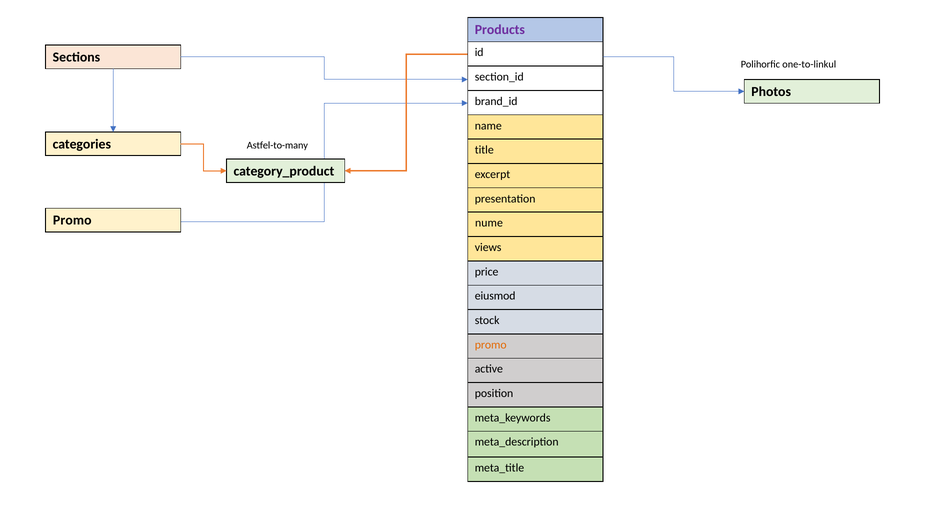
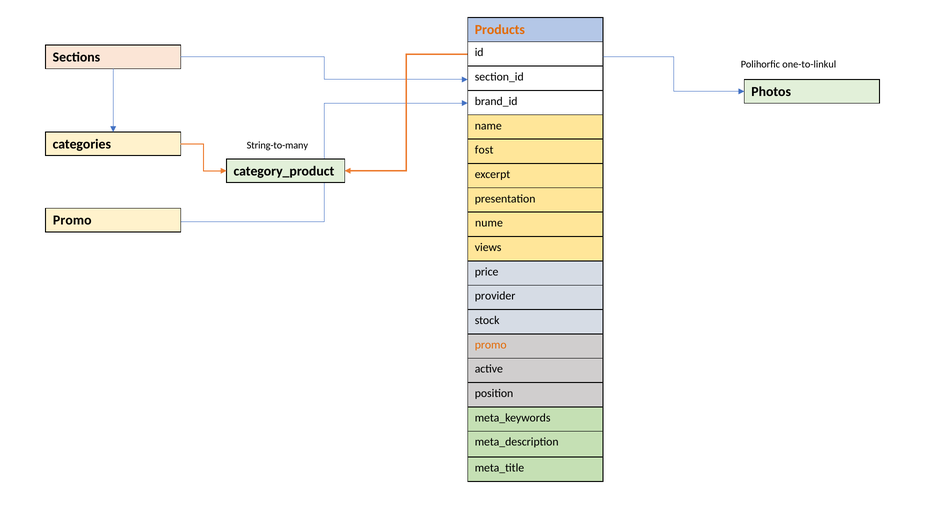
Products colour: purple -> orange (500, 29)
Astfel-to-many: Astfel-to-many -> String-to-many (277, 145)
title: title -> fost (484, 150)
eiusmod: eiusmod -> provider (495, 296)
